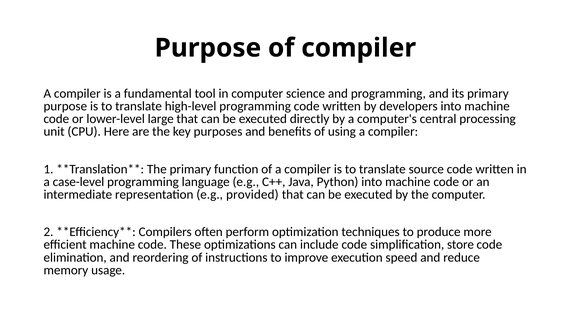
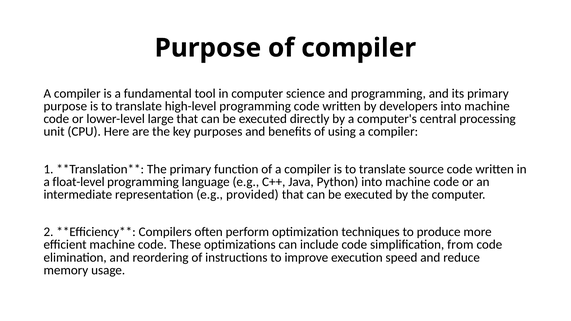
case-level: case-level -> float-level (79, 182)
store: store -> from (460, 245)
